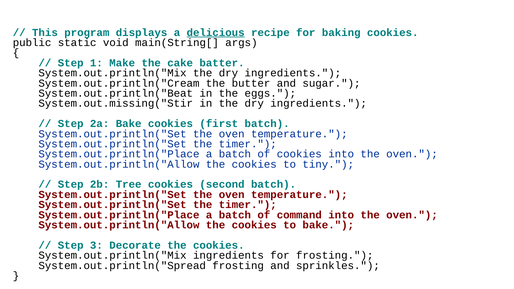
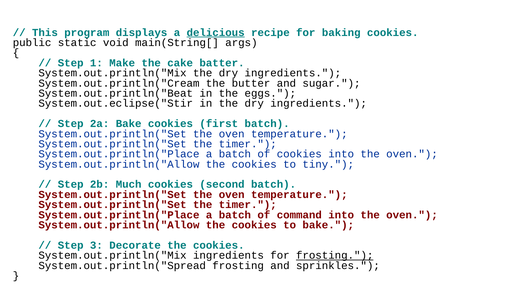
System.out.missing("Stir: System.out.missing("Stir -> System.out.eclipse("Stir (116, 103)
Tree: Tree -> Much (129, 185)
frosting underline: none -> present (335, 255)
